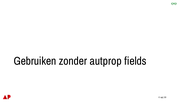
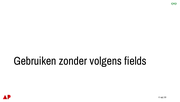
autprop: autprop -> volgens (106, 61)
